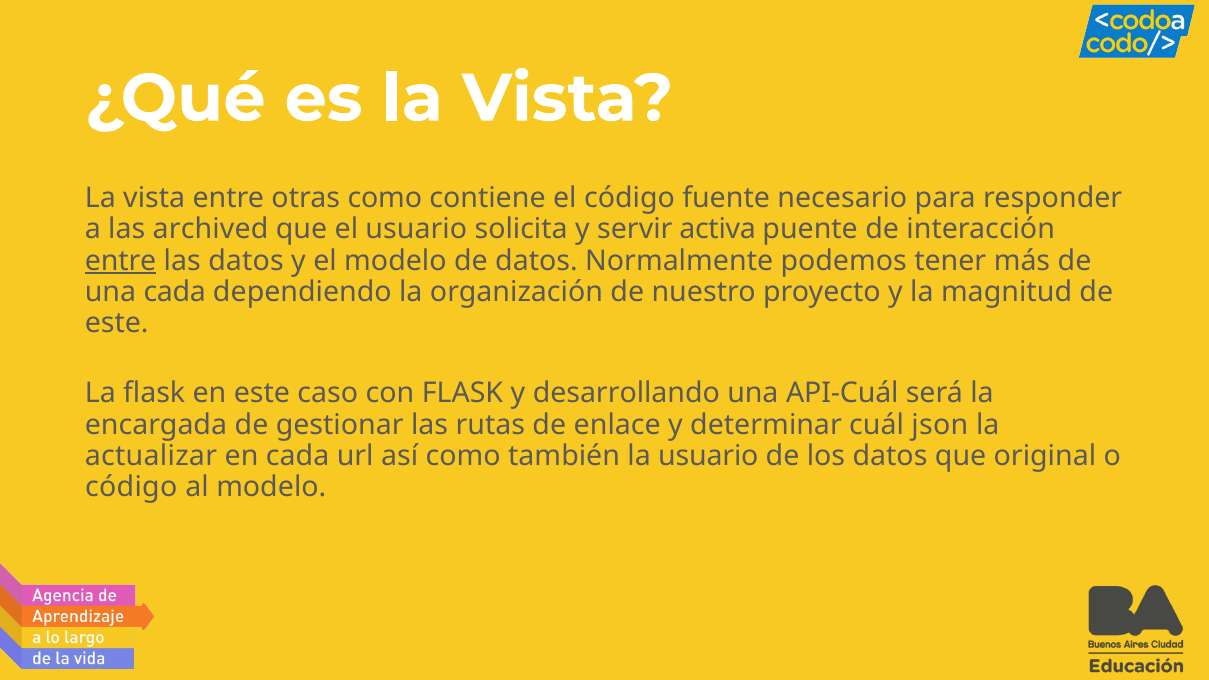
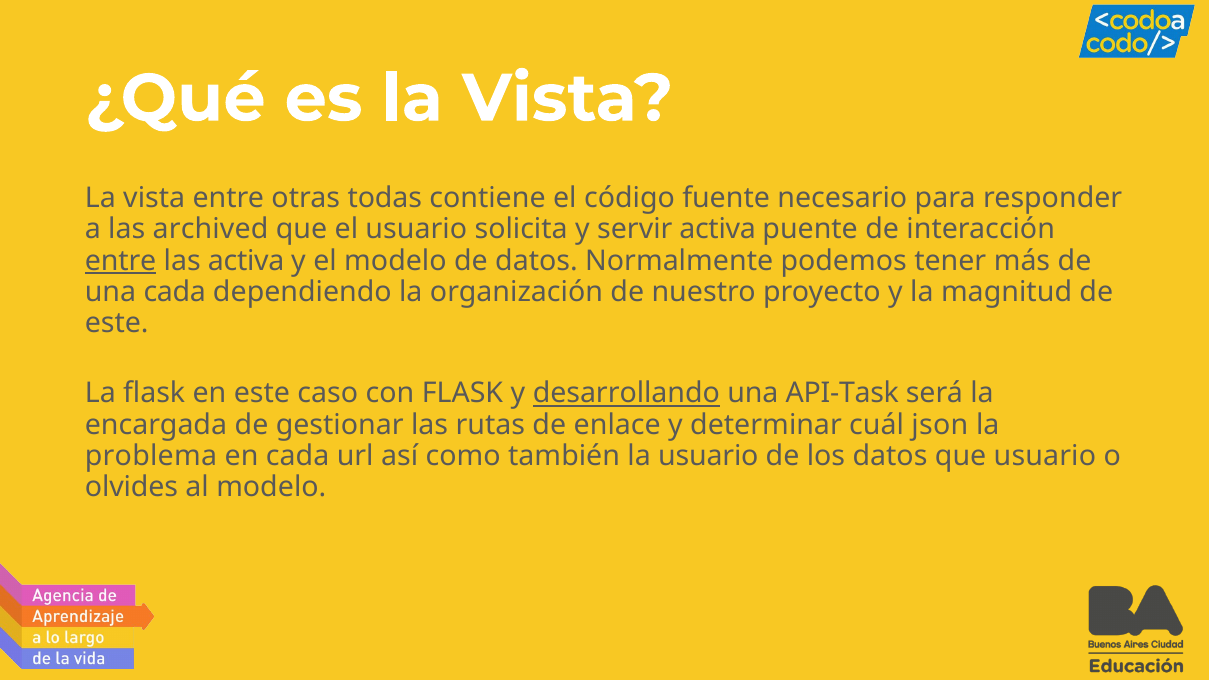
otras como: como -> todas (385, 198)
las datos: datos -> activa (246, 261)
desarrollando underline: none -> present (626, 394)
API-Cuál: API-Cuál -> API-Task (842, 394)
actualizar: actualizar -> problema (151, 456)
que original: original -> usuario (1045, 456)
código: código -> olvides (131, 487)
